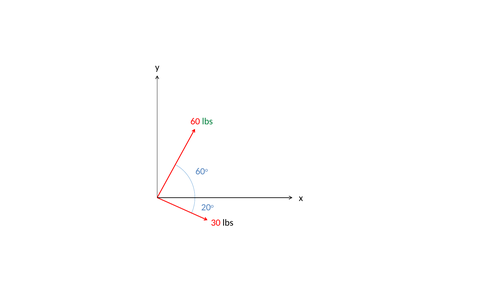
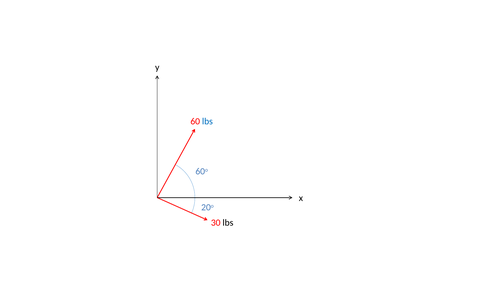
lbs colour: green -> blue (207, 121)
